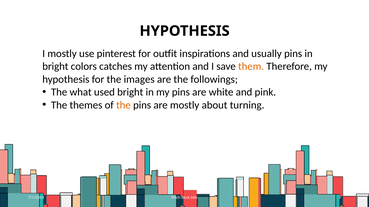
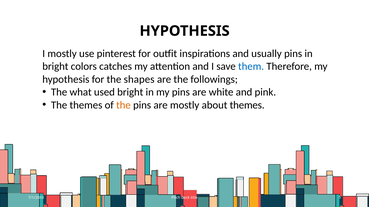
them colour: orange -> blue (251, 67)
images: images -> shapes (139, 79)
about turning: turning -> themes (247, 105)
